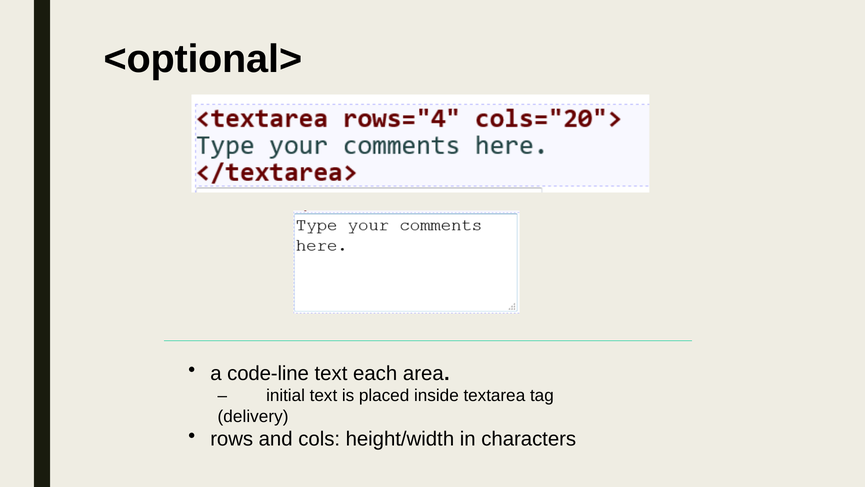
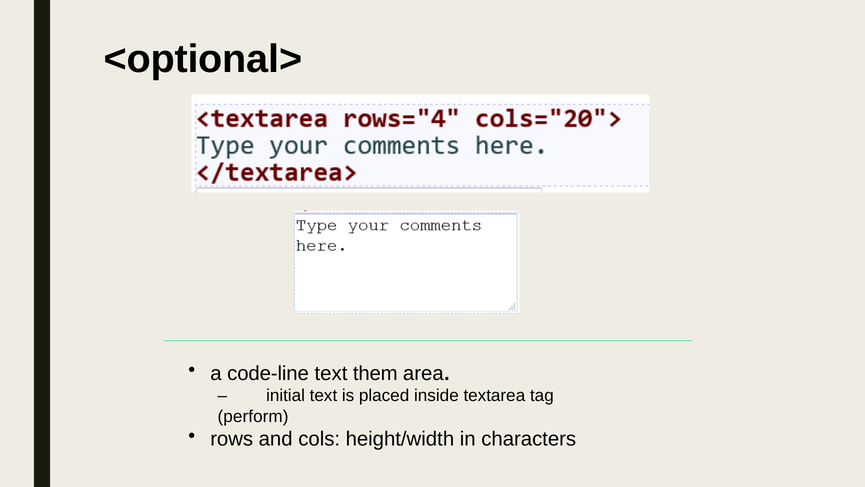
each: each -> them (375, 373)
delivery: delivery -> perform (253, 416)
